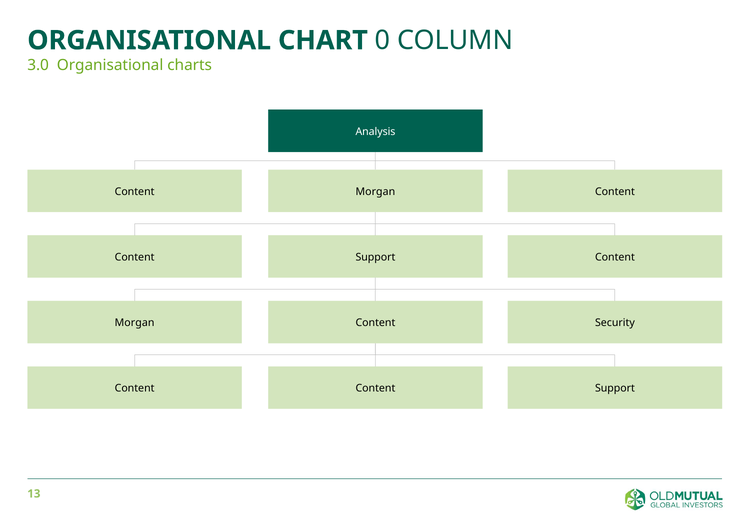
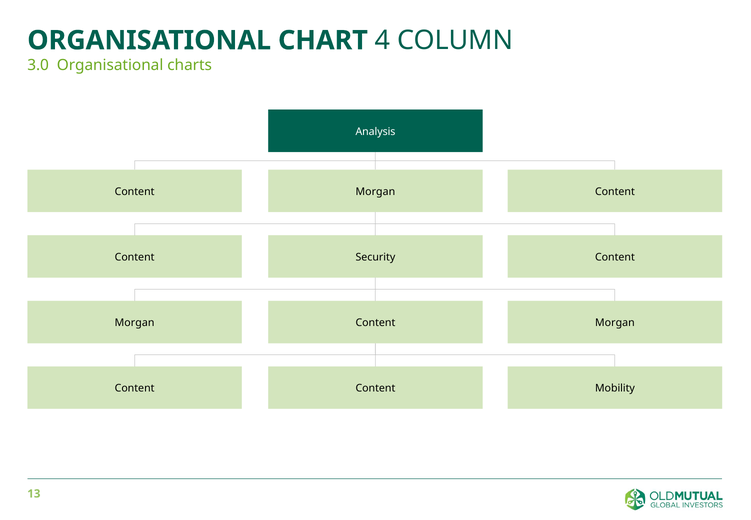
0: 0 -> 4 (383, 40)
Support: Support -> Security (375, 257)
Security: Security -> Morgan (615, 323)
Content Content Support: Support -> Mobility (615, 388)
